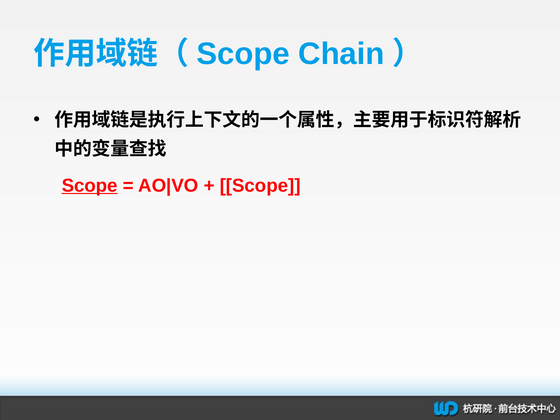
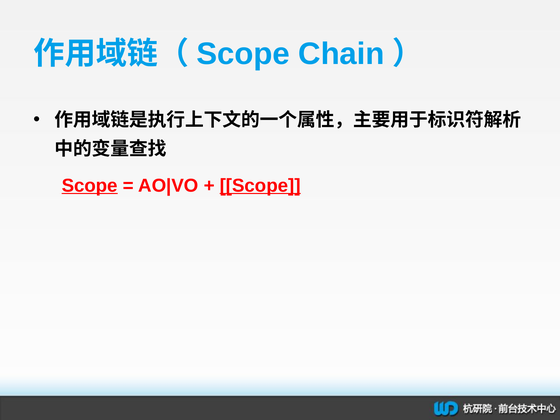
Scope underline: none -> present (260, 186)
